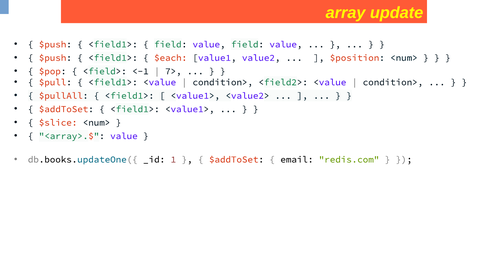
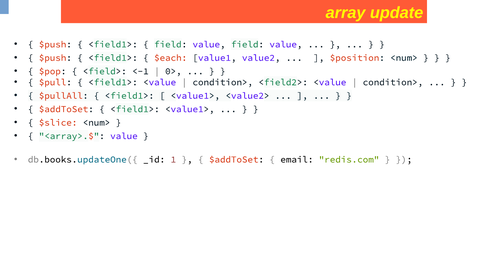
7>: 7> -> 0> (173, 71)
